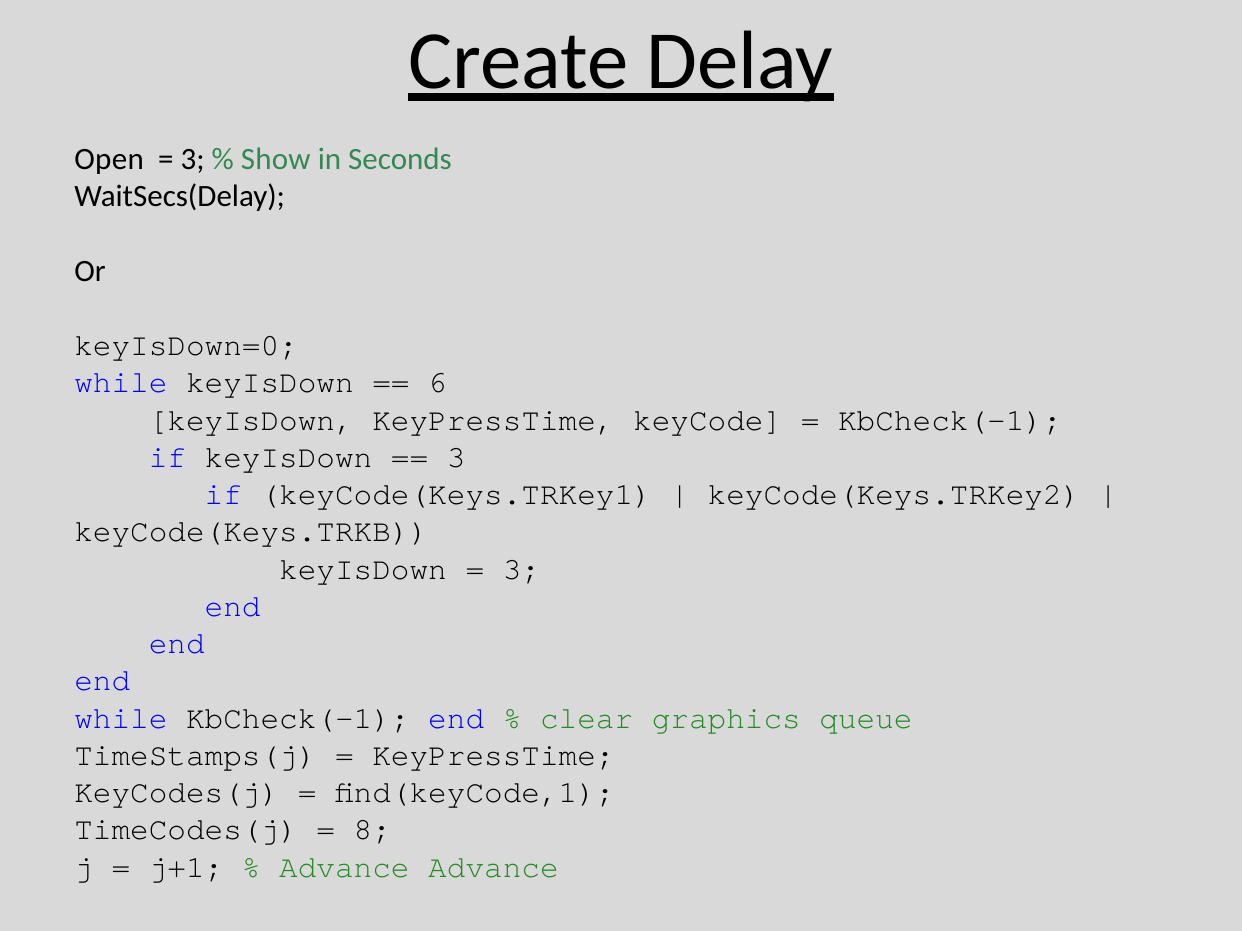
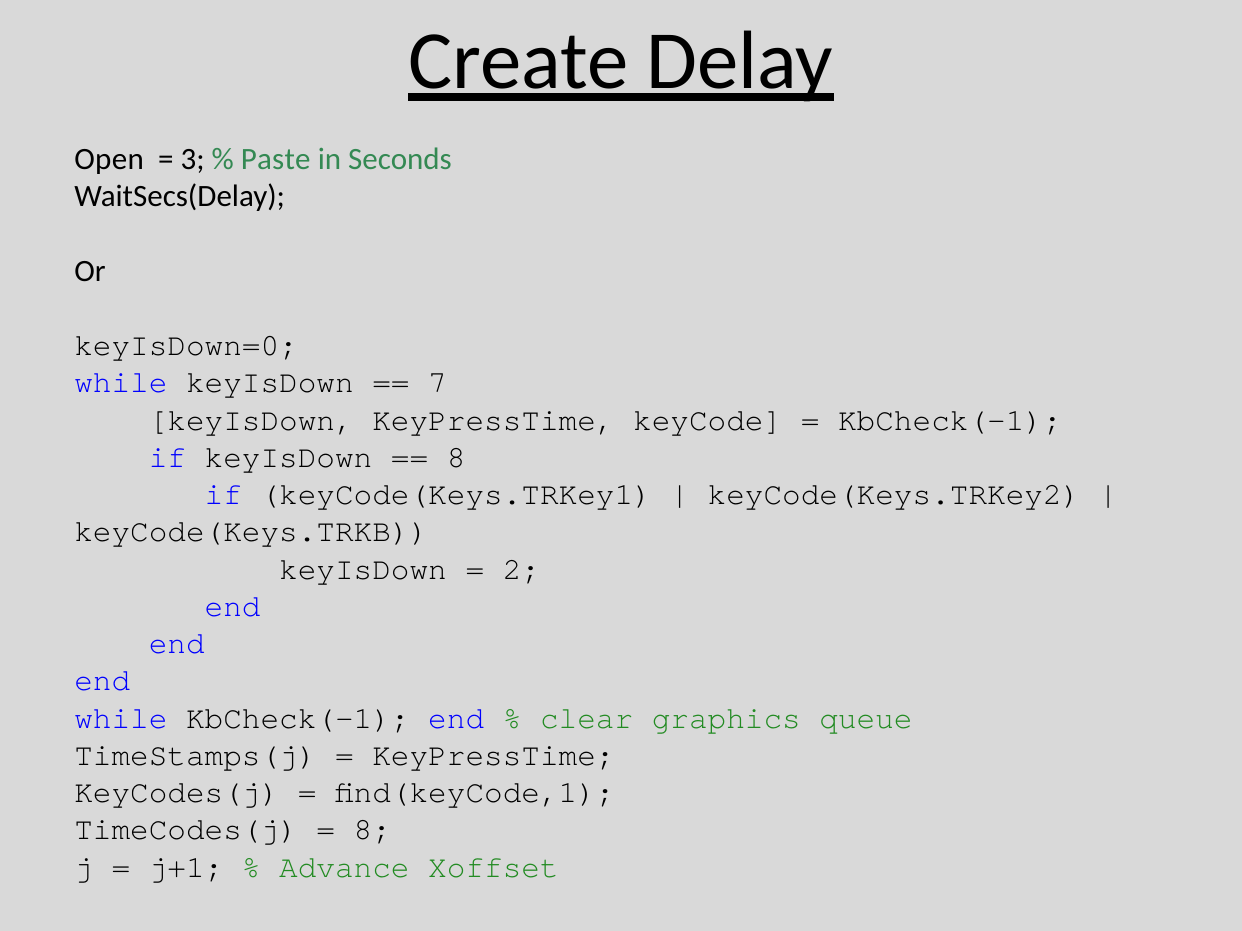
Show: Show -> Paste (276, 159)
6: 6 -> 7 (438, 383)
3: 3 -> 8 (456, 457)
3: 3 -> 2 (521, 569)
Advance Advance: Advance -> Xoffset (493, 867)
